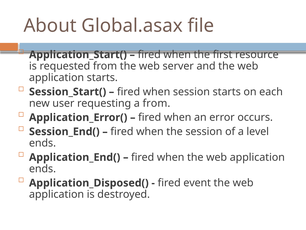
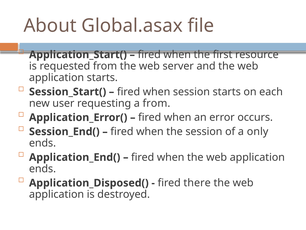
level: level -> only (258, 131)
event: event -> there (197, 183)
